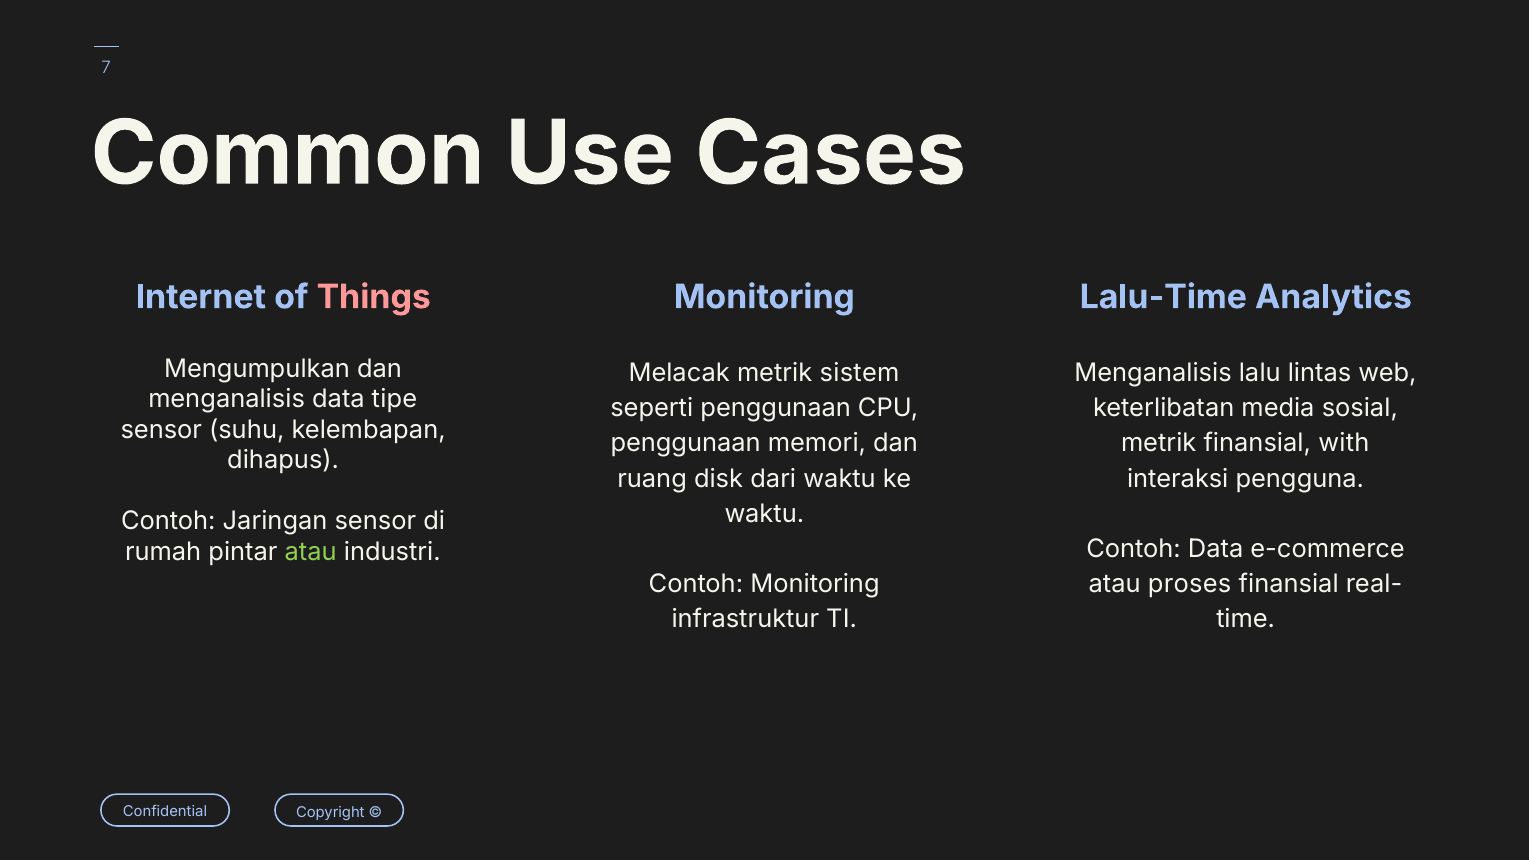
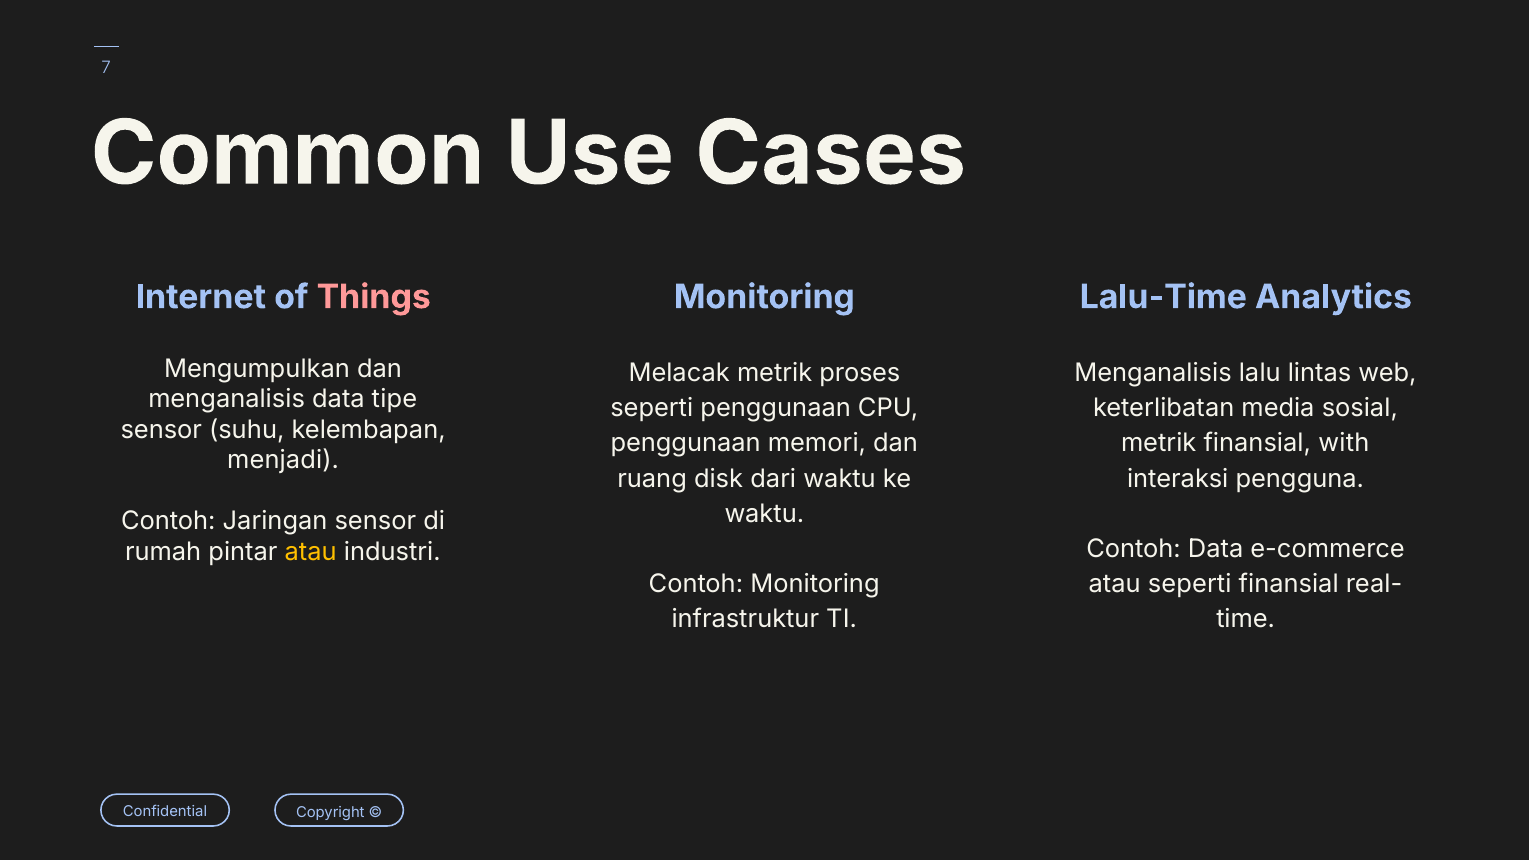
sistem: sistem -> proses (860, 373)
dihapus: dihapus -> menjadi (283, 460)
atau colour: light green -> yellow (311, 552)
atau proses: proses -> seperti (1190, 584)
